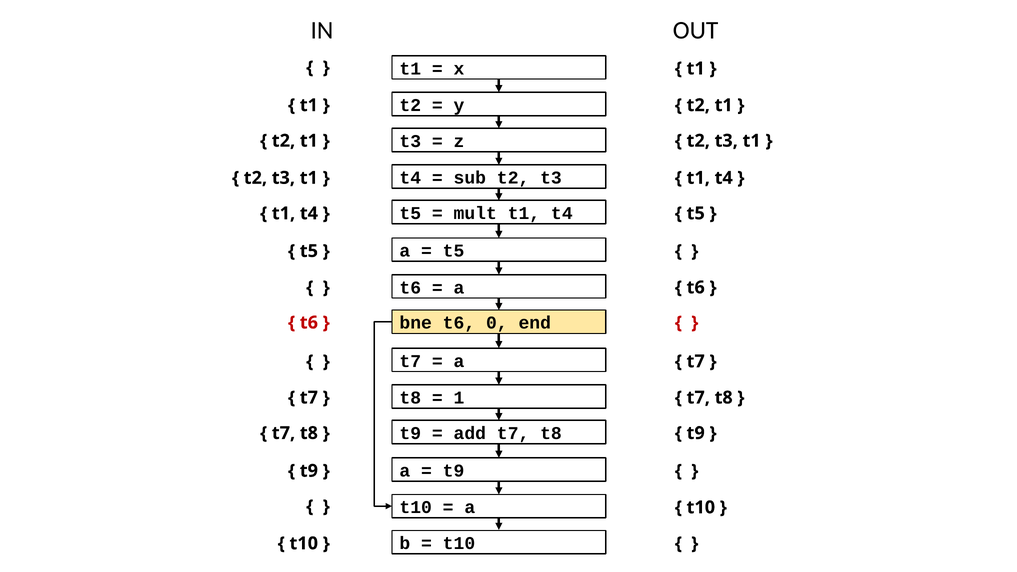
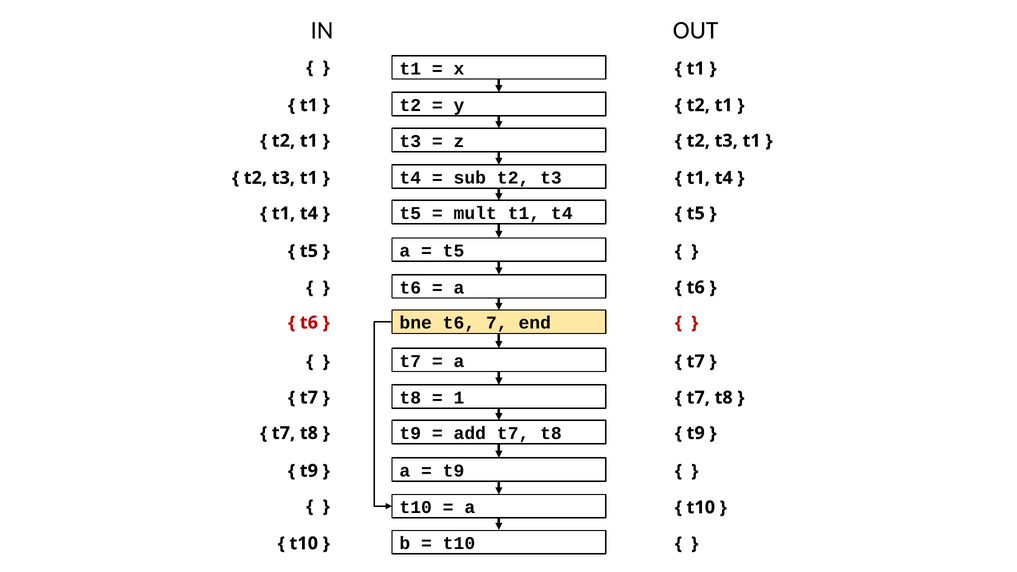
0: 0 -> 7 (497, 323)
